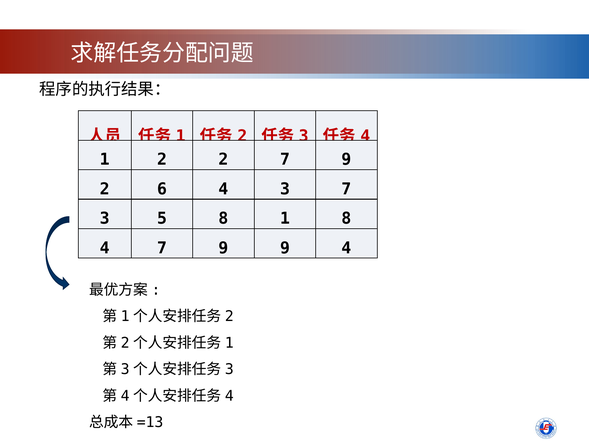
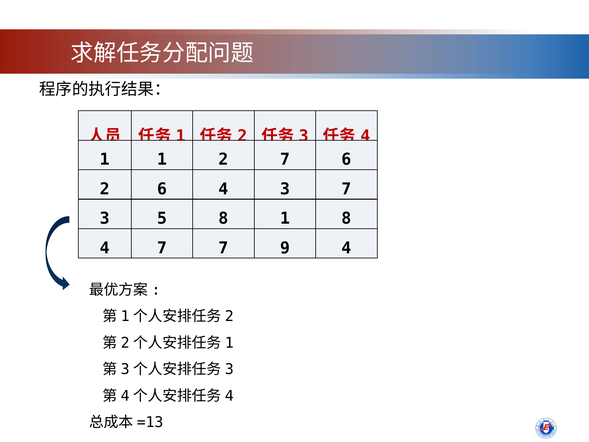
1 2: 2 -> 1 (162, 159)
2 7 9: 9 -> 6 (347, 159)
4 7 9: 9 -> 7 (224, 248)
